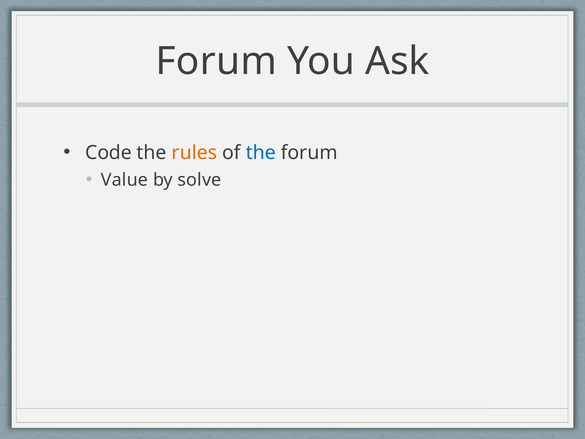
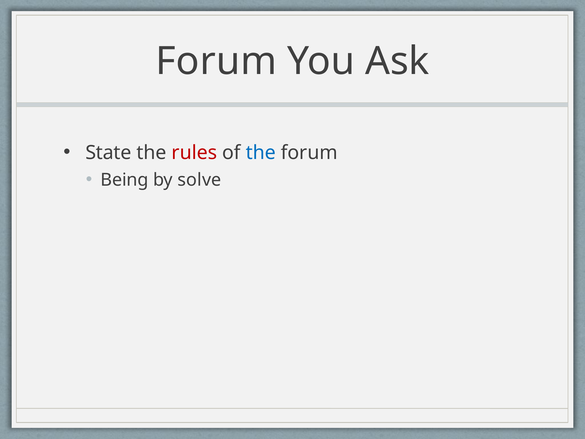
Code: Code -> State (108, 153)
rules colour: orange -> red (194, 153)
Value: Value -> Being (125, 180)
